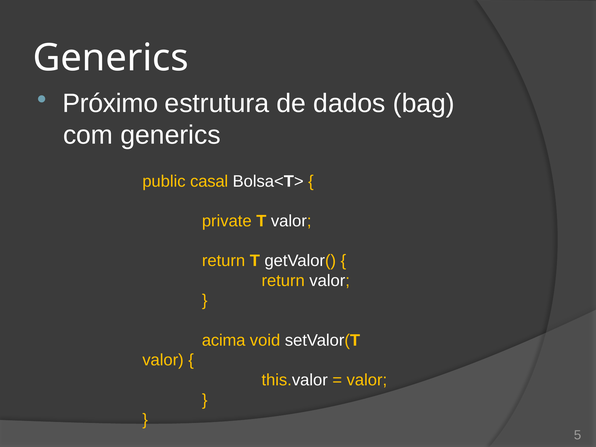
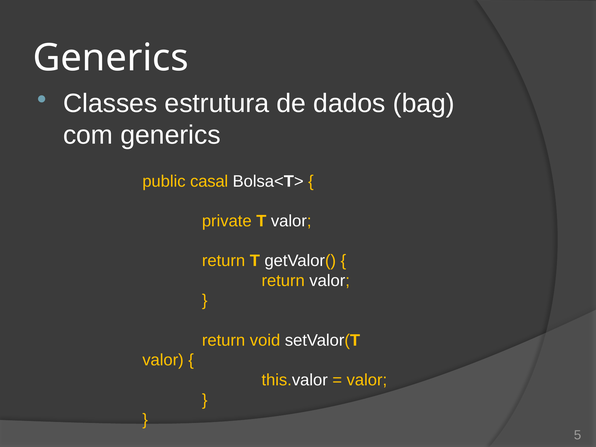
Próximo: Próximo -> Classes (110, 103)
acima: acima -> return (224, 340)
